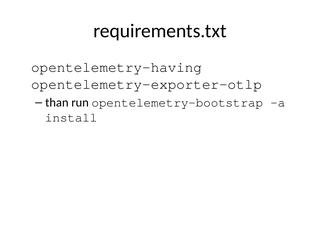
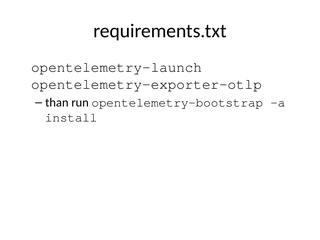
opentelemetry-having: opentelemetry-having -> opentelemetry-launch (117, 67)
